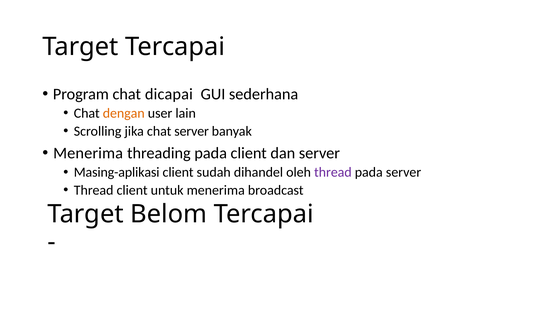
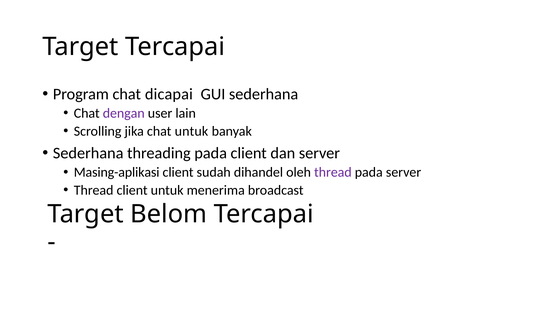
dengan colour: orange -> purple (124, 113)
chat server: server -> untuk (191, 131)
Menerima: Menerima -> Sederhana (88, 153)
